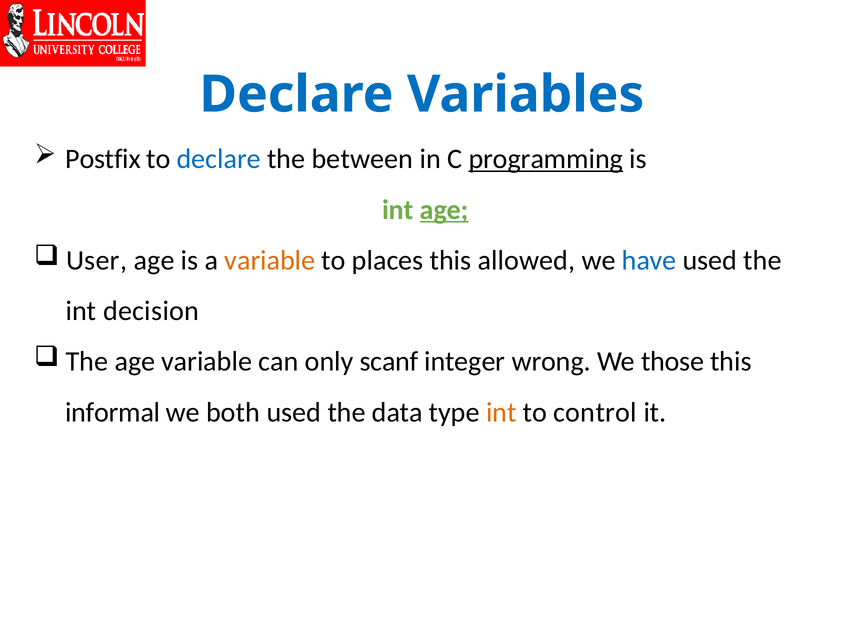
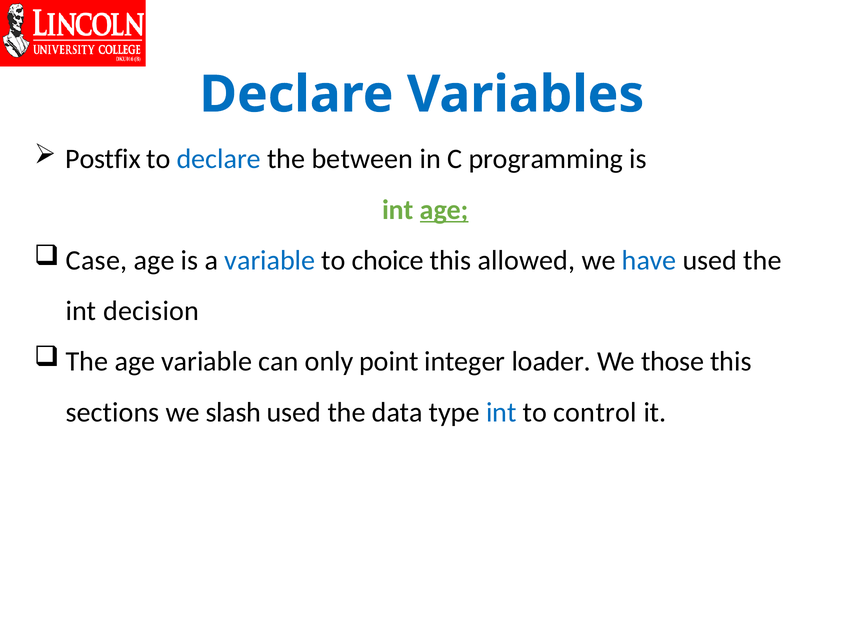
programming underline: present -> none (546, 159)
User: User -> Case (97, 260)
variable colour: orange -> blue (270, 260)
places: places -> choice (388, 260)
scanf: scanf -> point (389, 362)
wrong: wrong -> loader (551, 362)
informal: informal -> sections (113, 412)
both: both -> slash (233, 412)
int colour: orange -> blue (501, 412)
